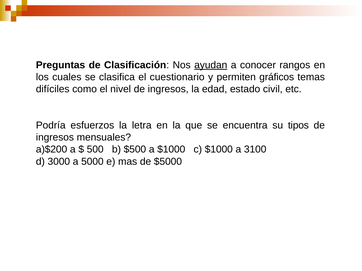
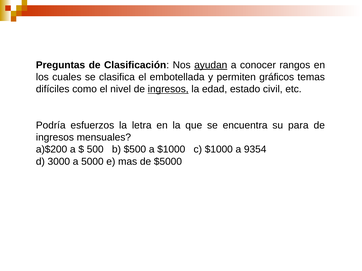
cuestionario: cuestionario -> embotellada (177, 77)
ingresos underline: none -> present (168, 89)
tipos: tipos -> para (298, 126)
3100: 3100 -> 9354 (255, 150)
